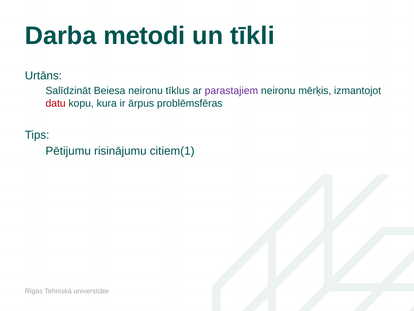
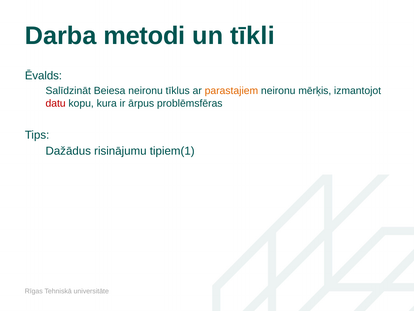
Urtāns: Urtāns -> Ēvalds (43, 76)
parastajiem colour: purple -> orange (231, 91)
Pētijumu: Pētijumu -> Dažādus (68, 151)
citiem(1: citiem(1 -> tipiem(1 (172, 151)
